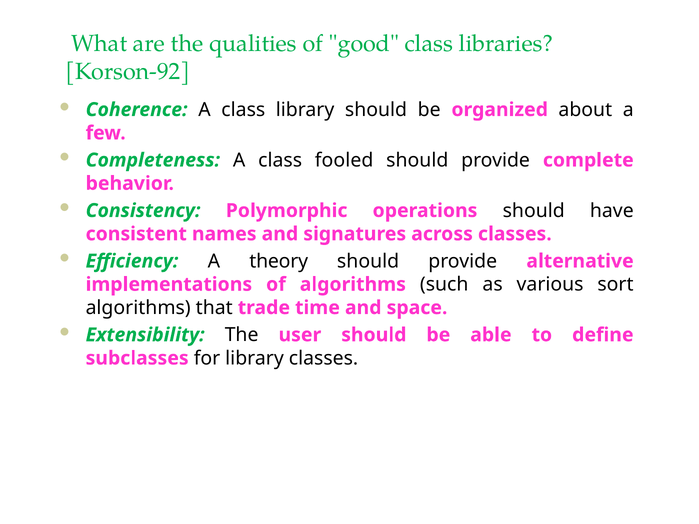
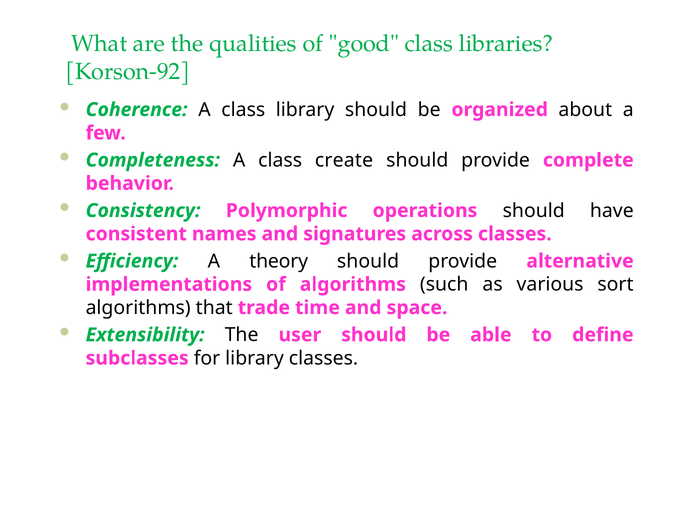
fooled: fooled -> create (344, 160)
